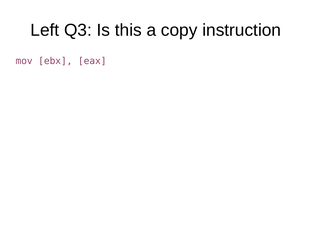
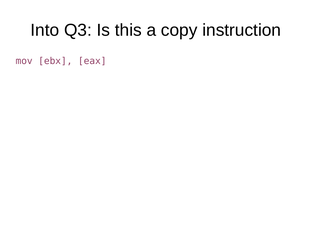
Left: Left -> Into (45, 30)
